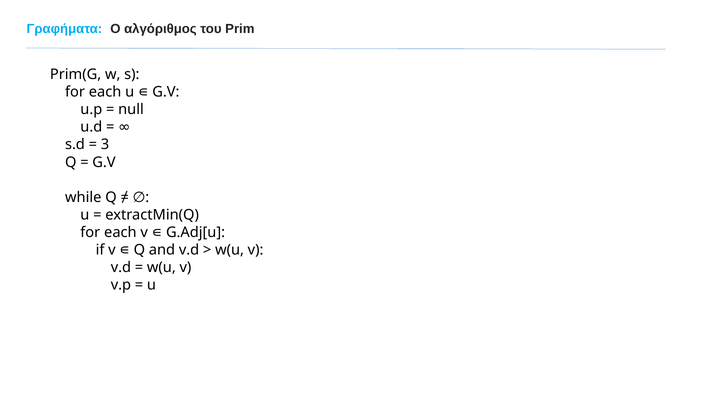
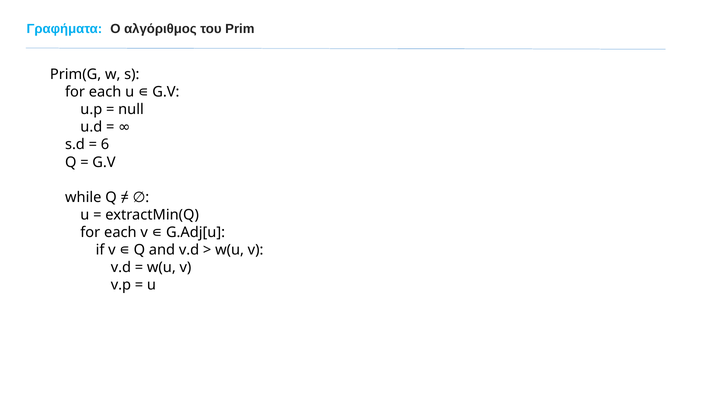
3: 3 -> 6 (105, 145)
